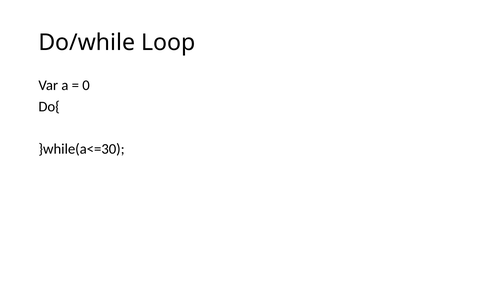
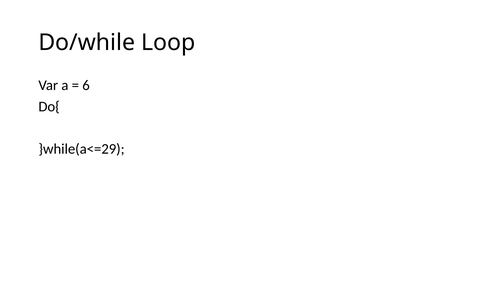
0: 0 -> 6 (86, 85)
}while(a<=30: }while(a<=30 -> }while(a<=29 (82, 149)
